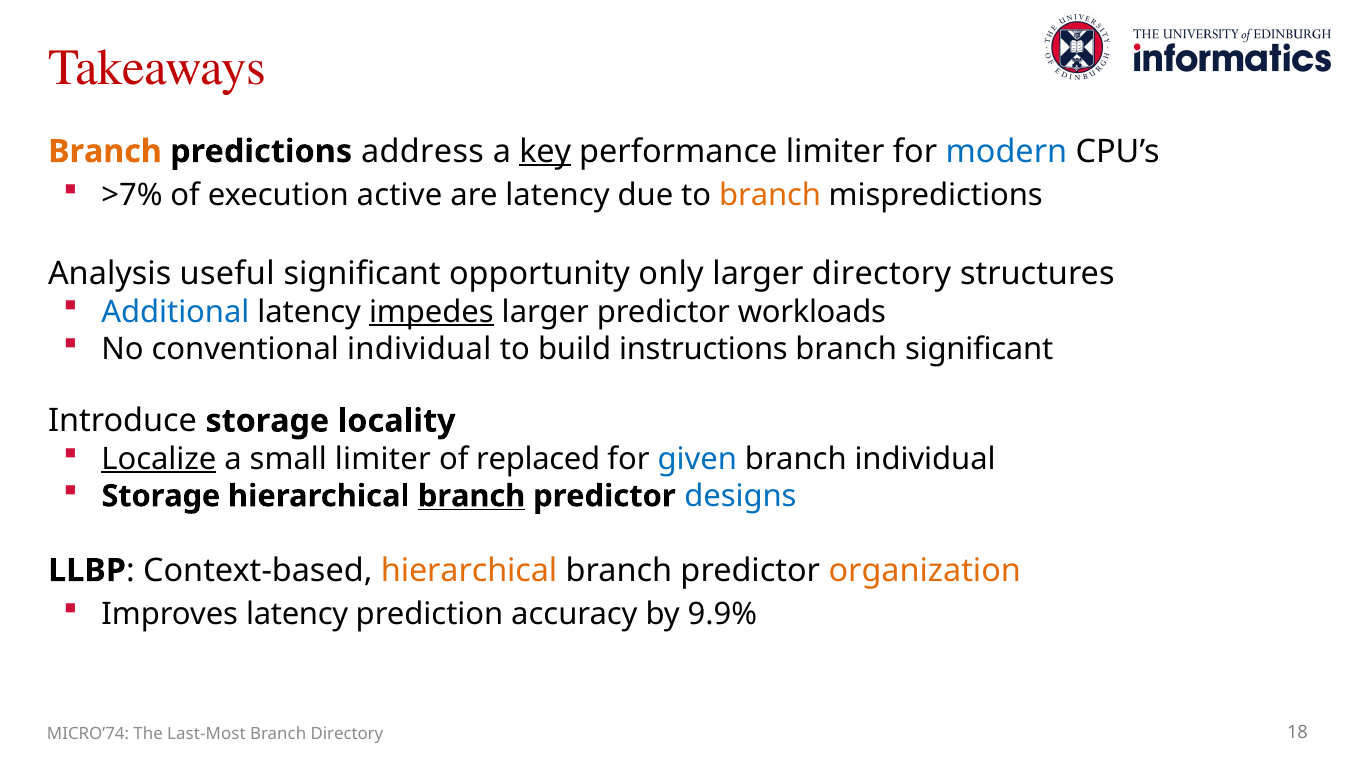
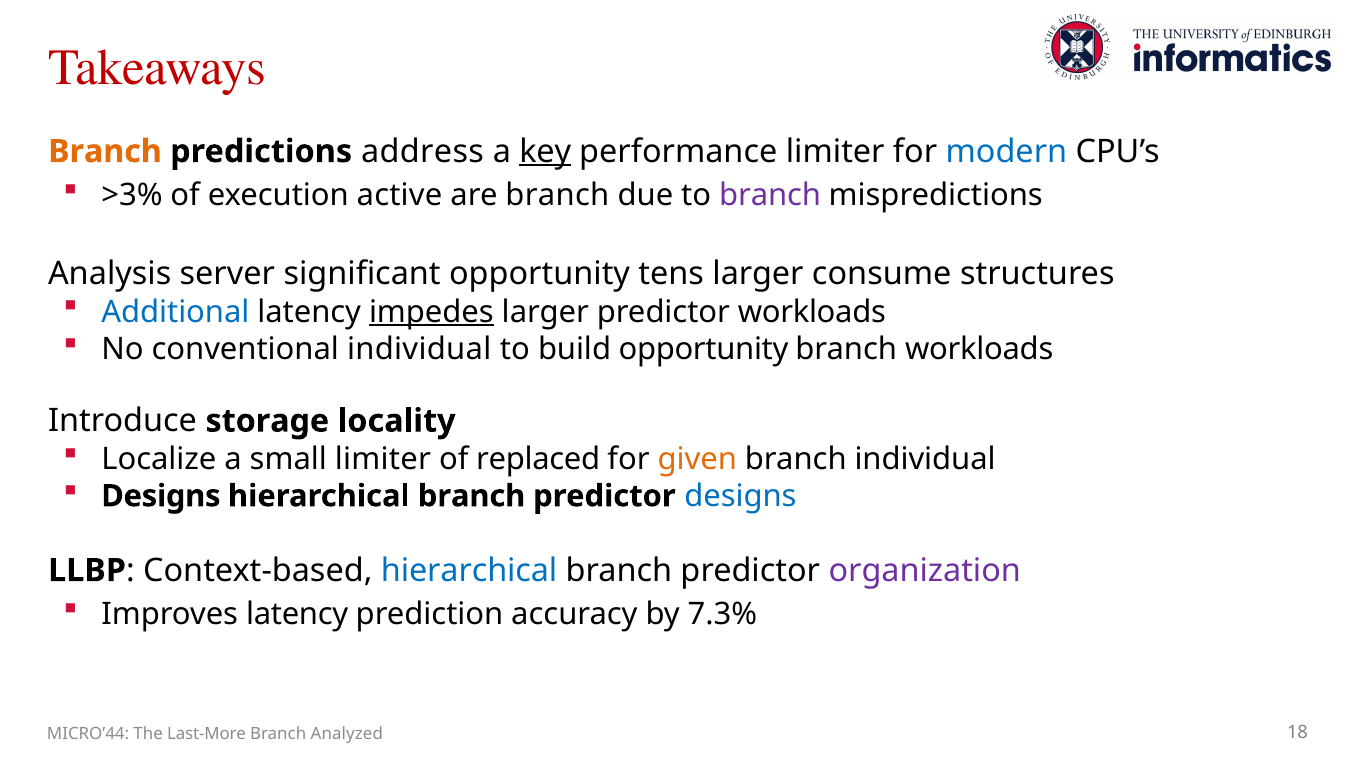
>7%: >7% -> >3% (132, 195)
are latency: latency -> branch (557, 195)
branch colour: orange -> purple (770, 195)
useful: useful -> server (227, 274)
only: only -> tens (671, 274)
larger directory: directory -> consume (882, 274)
build instructions: instructions -> opportunity (703, 349)
branch significant: significant -> workloads (979, 349)
Localize underline: present -> none (159, 459)
given colour: blue -> orange (697, 459)
Storage: Storage -> Designs (161, 496)
branch underline: present -> none (472, 496)
hierarchical colour: orange -> blue (469, 571)
organization colour: orange -> purple (925, 571)
9.9%: 9.9% -> 7.3% (722, 614)
MICRO’74: MICRO’74 -> MICRO’44 (88, 734)
Last-Most: Last-Most -> Last-More (207, 734)
Branch Directory: Directory -> Analyzed (347, 734)
